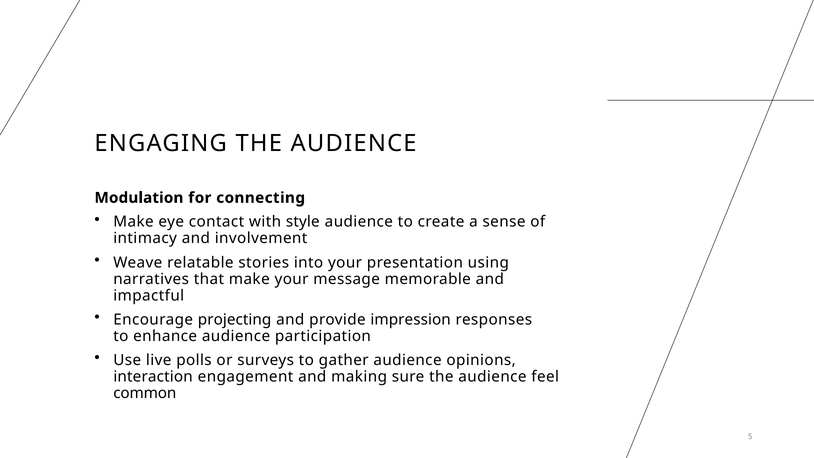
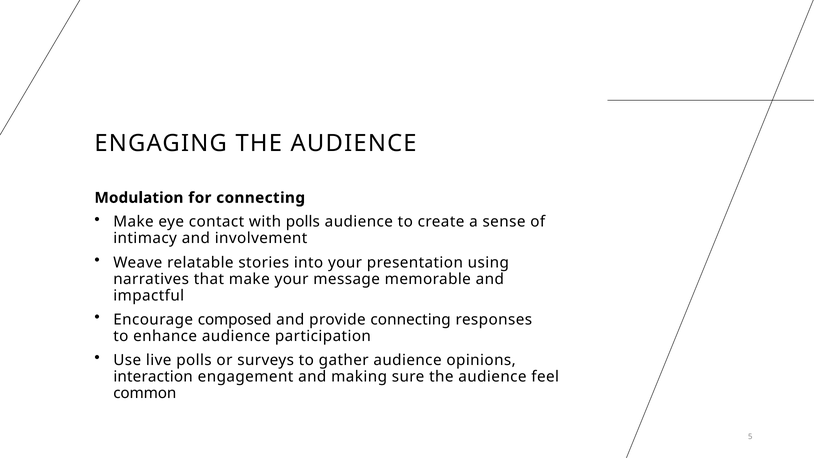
with style: style -> polls (303, 222)
projecting: projecting -> composed (235, 320)
provide impression: impression -> connecting (411, 320)
